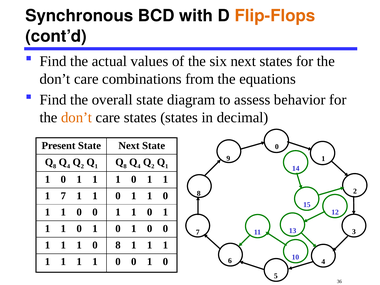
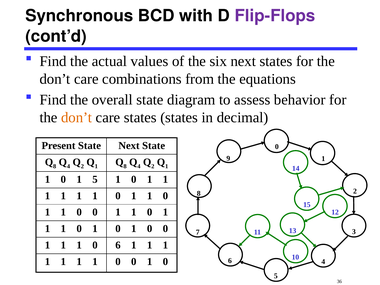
Flip-Flops colour: orange -> purple (275, 16)
1: 1 -> 5 (95, 179)
7: 7 -> 1 (63, 196)
0 8: 8 -> 6 (118, 245)
